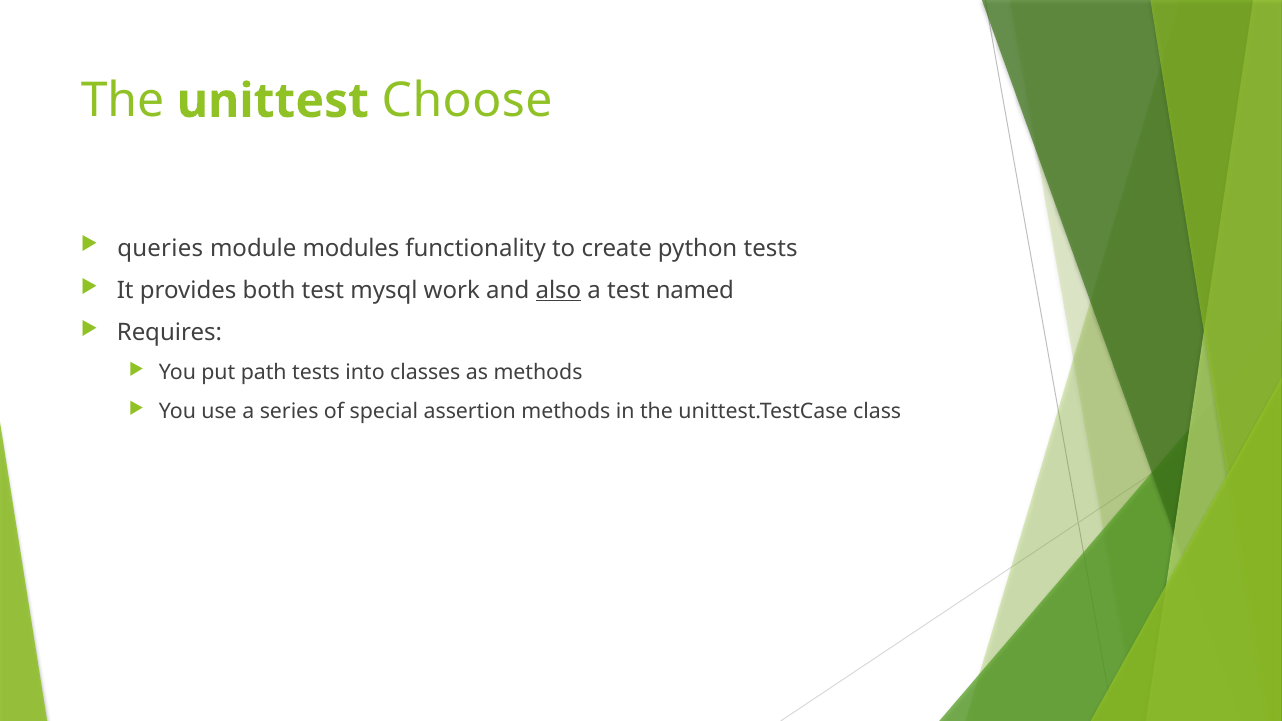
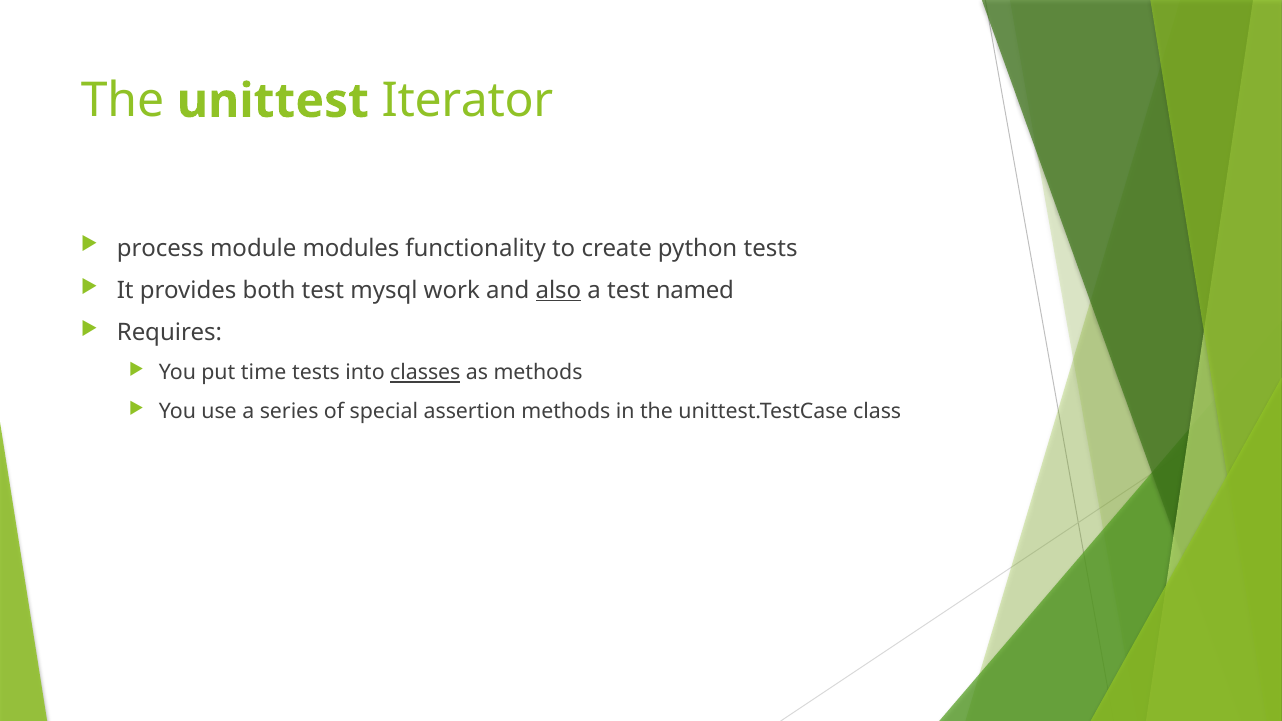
Choose: Choose -> Iterator (467, 101)
queries: queries -> process (160, 248)
path: path -> time (264, 373)
classes underline: none -> present (425, 373)
